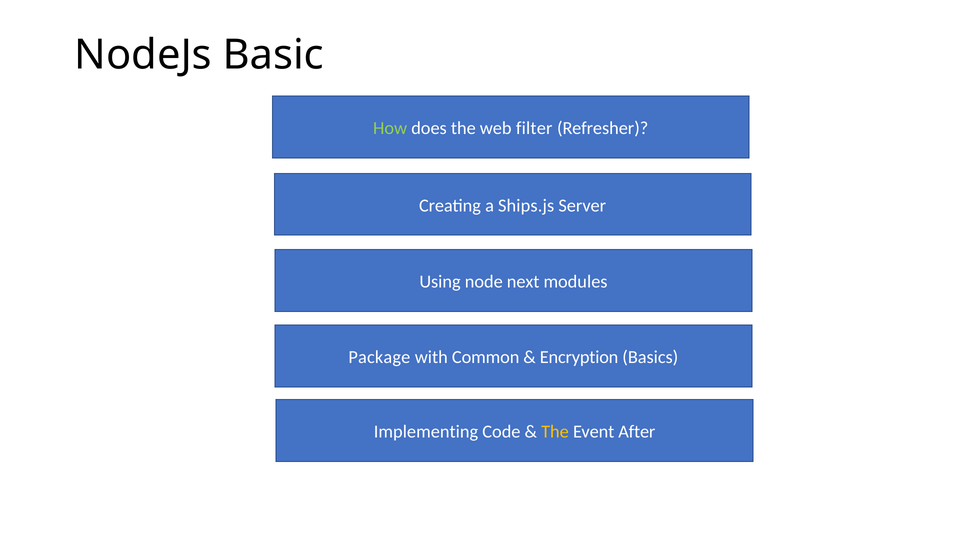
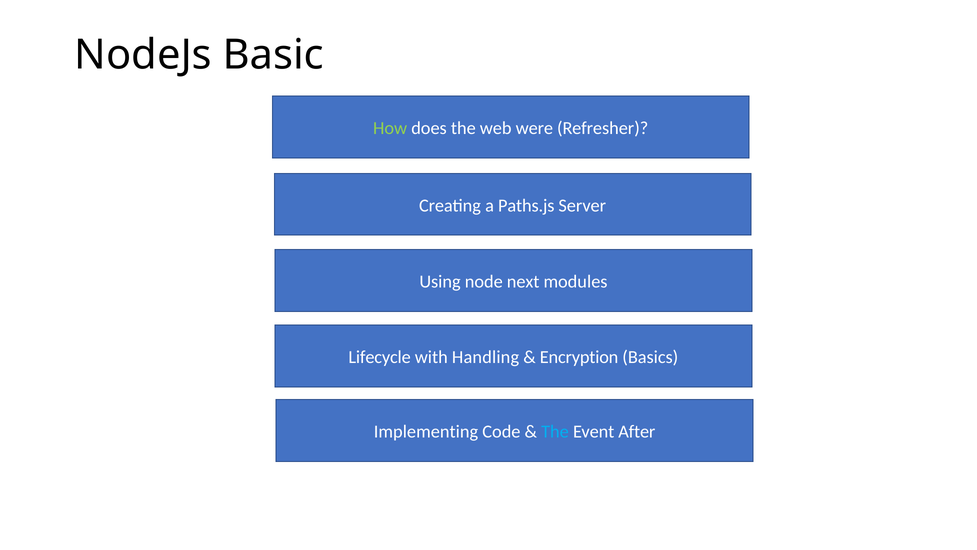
filter: filter -> were (534, 128)
Ships.js: Ships.js -> Paths.js (526, 205)
Package: Package -> Lifecycle (380, 357)
Common: Common -> Handling (486, 357)
The colour: yellow -> light blue (555, 431)
